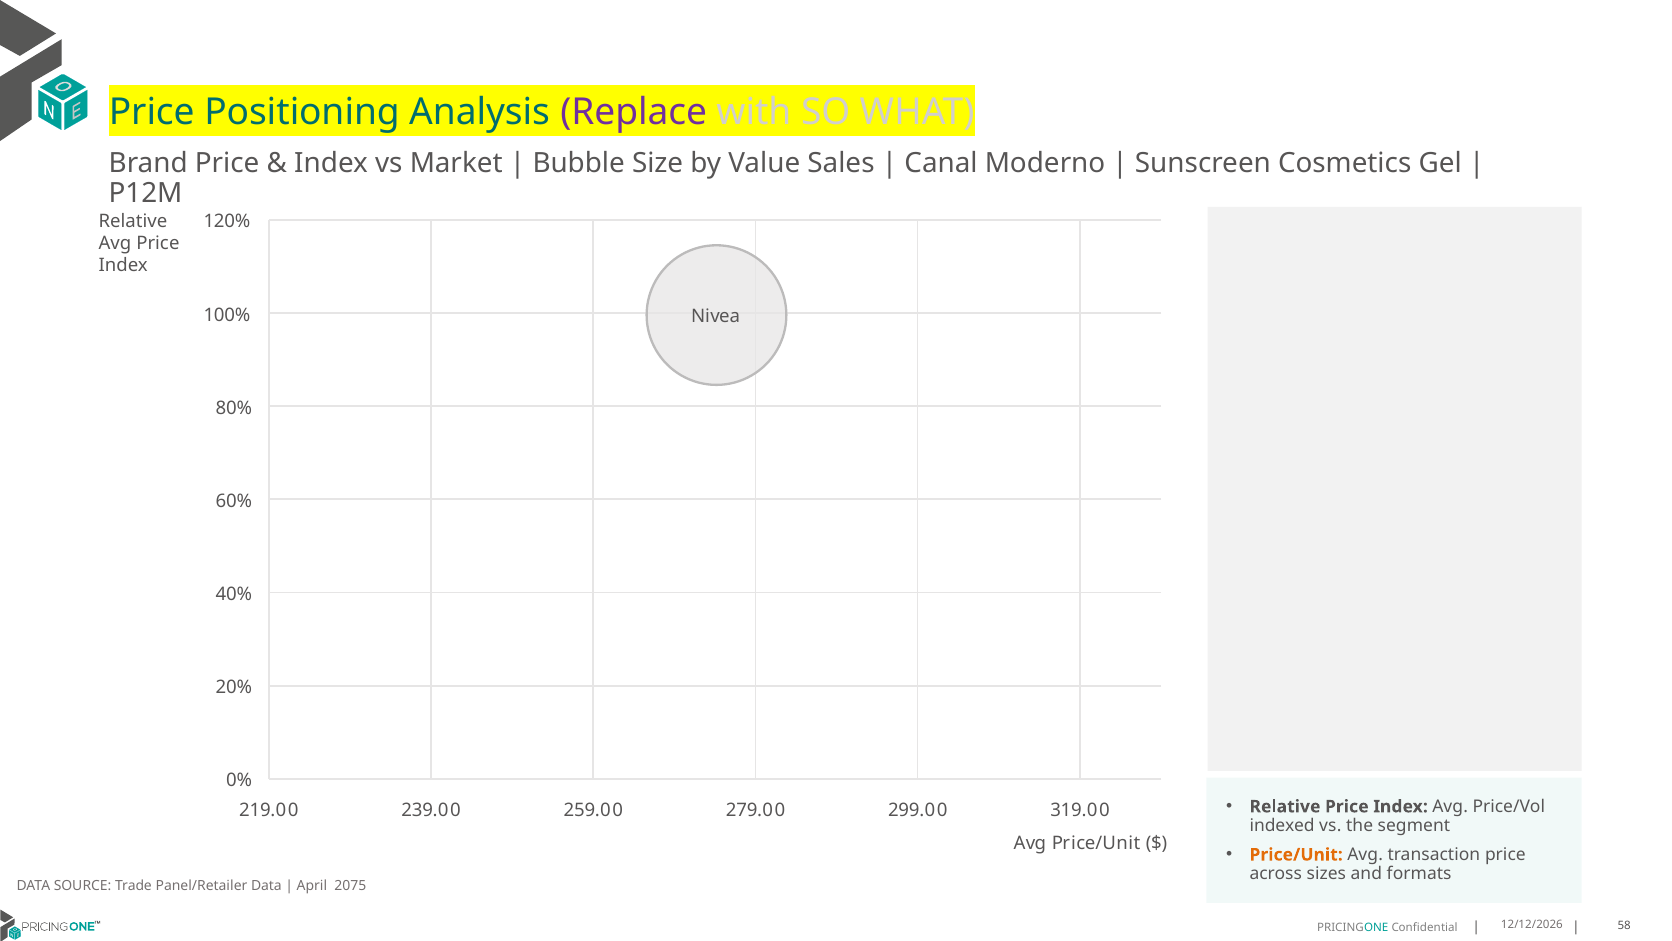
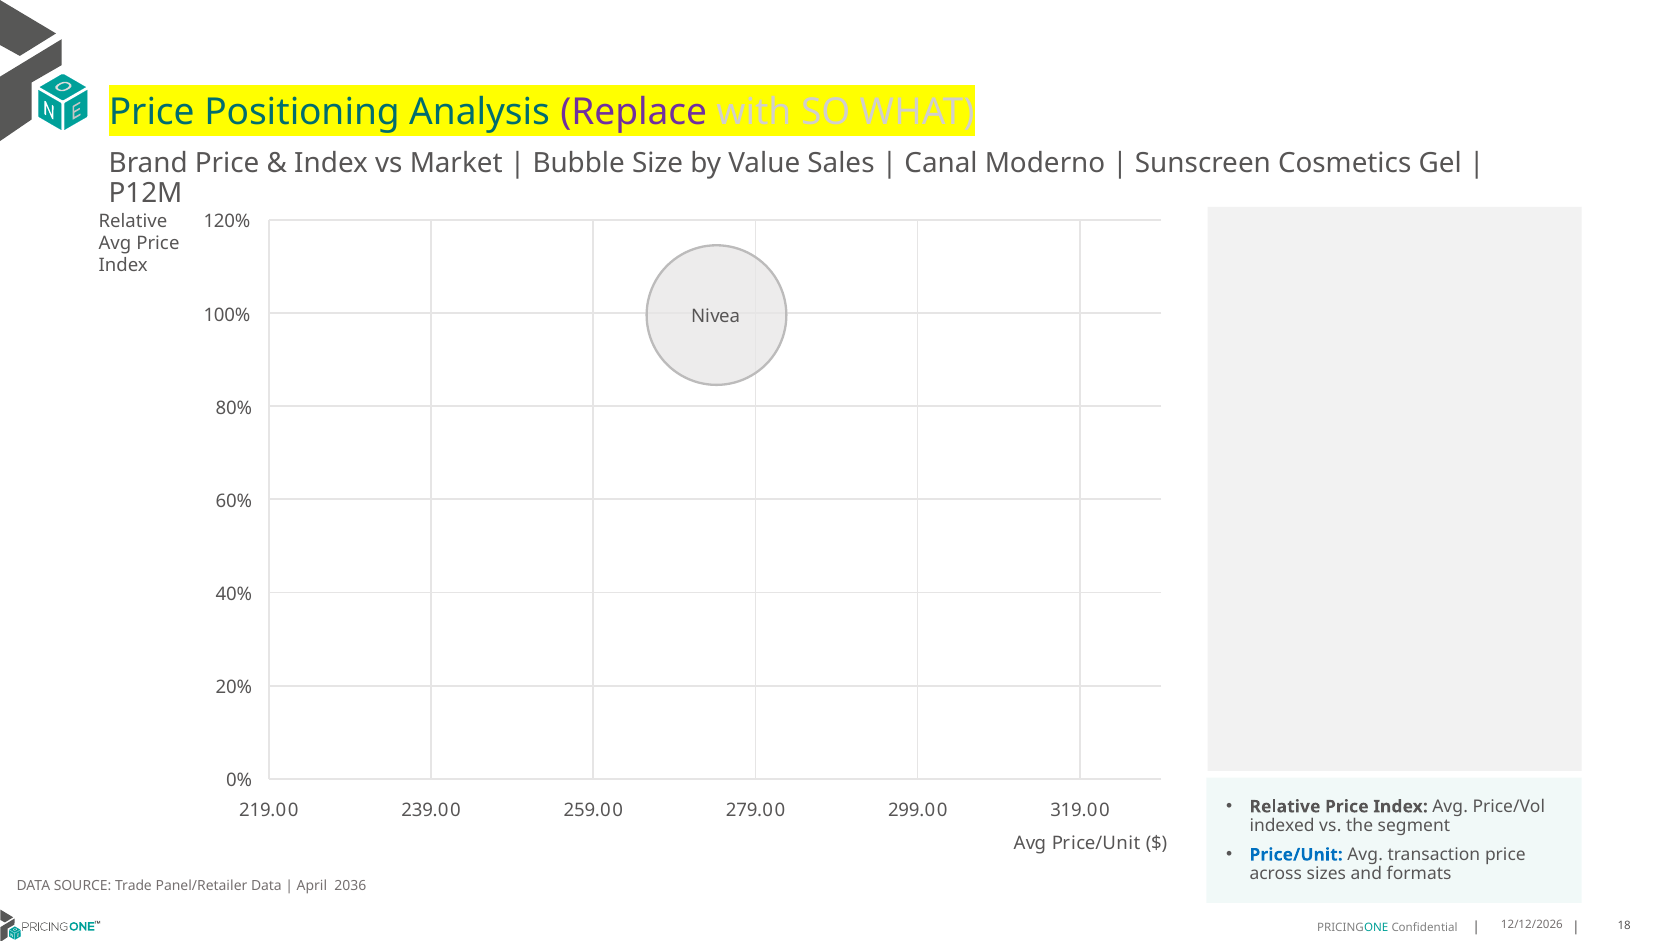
Price/Unit colour: orange -> blue (1296, 854)
2075: 2075 -> 2036 (350, 886)
58: 58 -> 18 (1624, 925)
